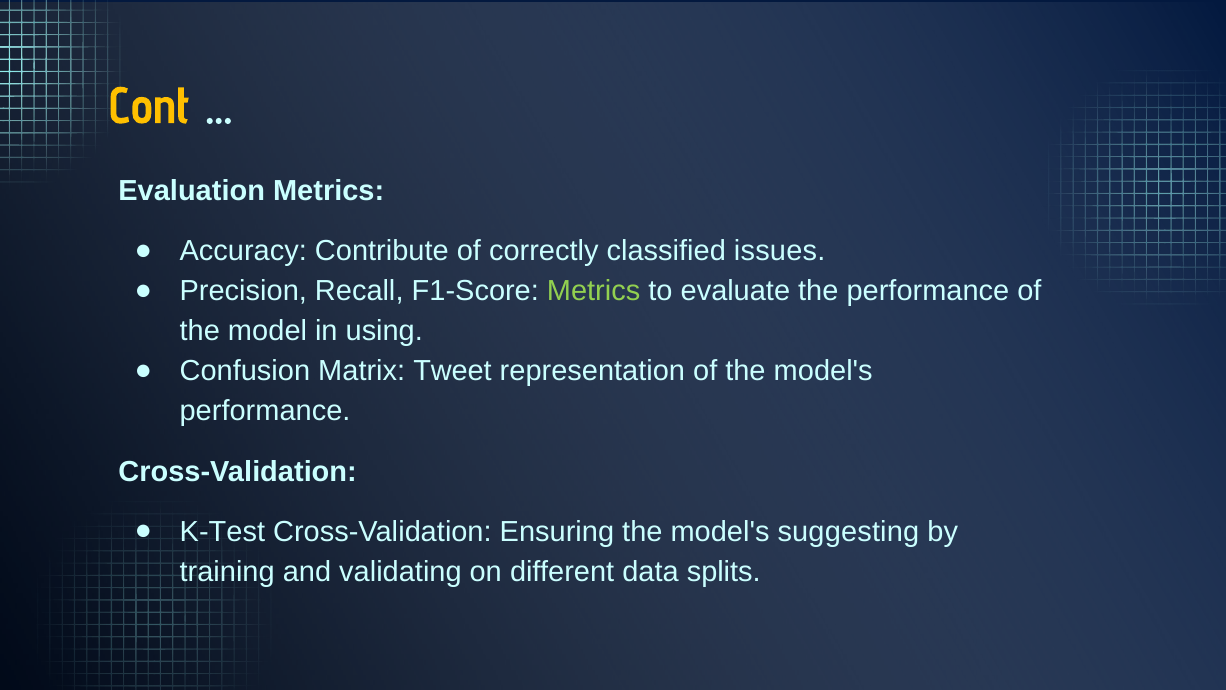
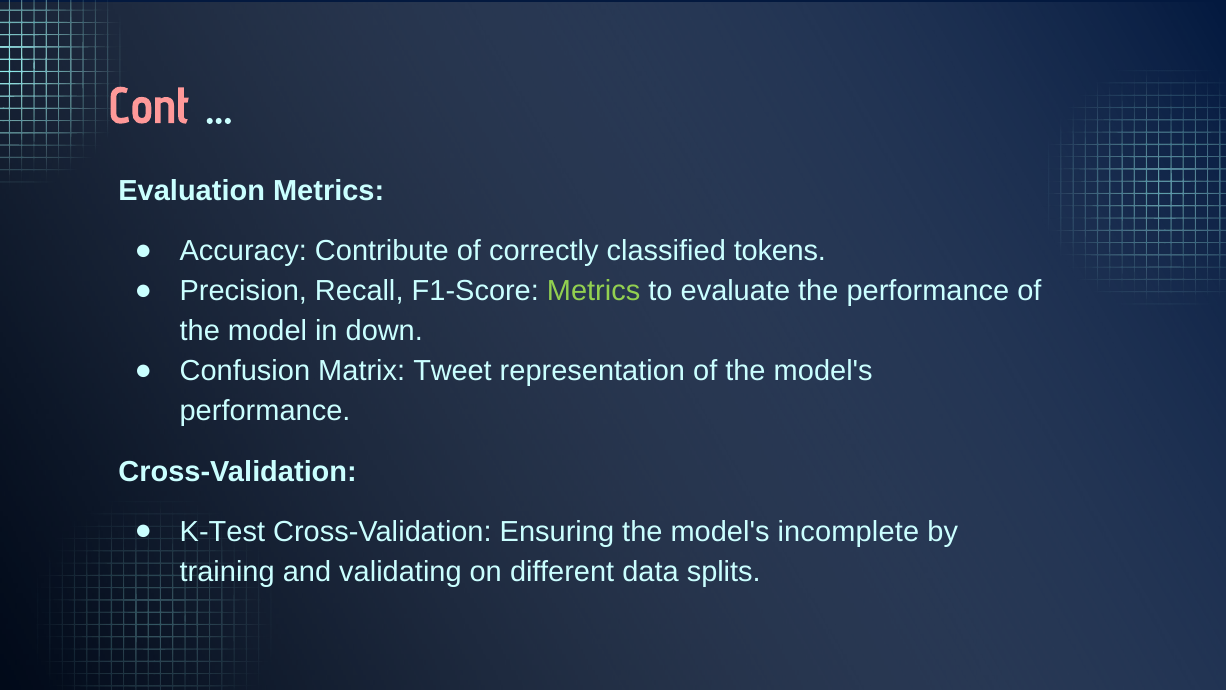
Cont colour: yellow -> pink (150, 106)
issues: issues -> tokens (780, 251)
using: using -> down (384, 331)
suggesting: suggesting -> incomplete (848, 532)
